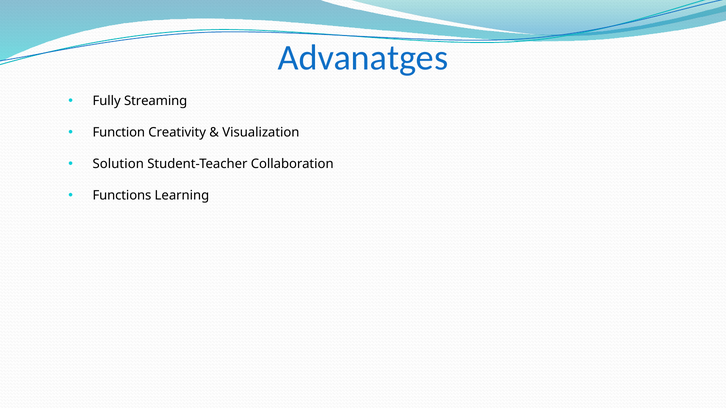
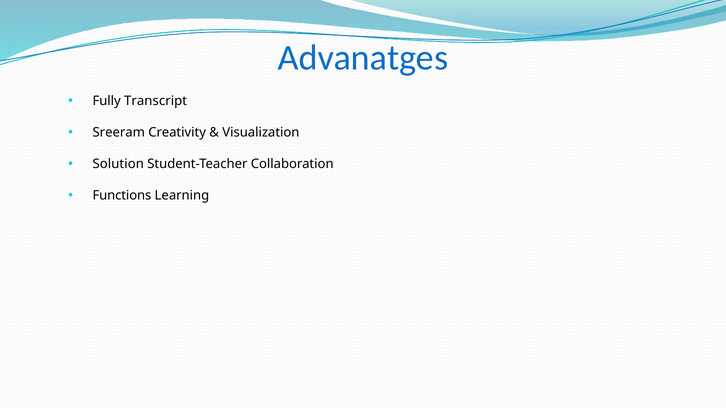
Streaming: Streaming -> Transcript (156, 101)
Function: Function -> Sreeram (119, 133)
